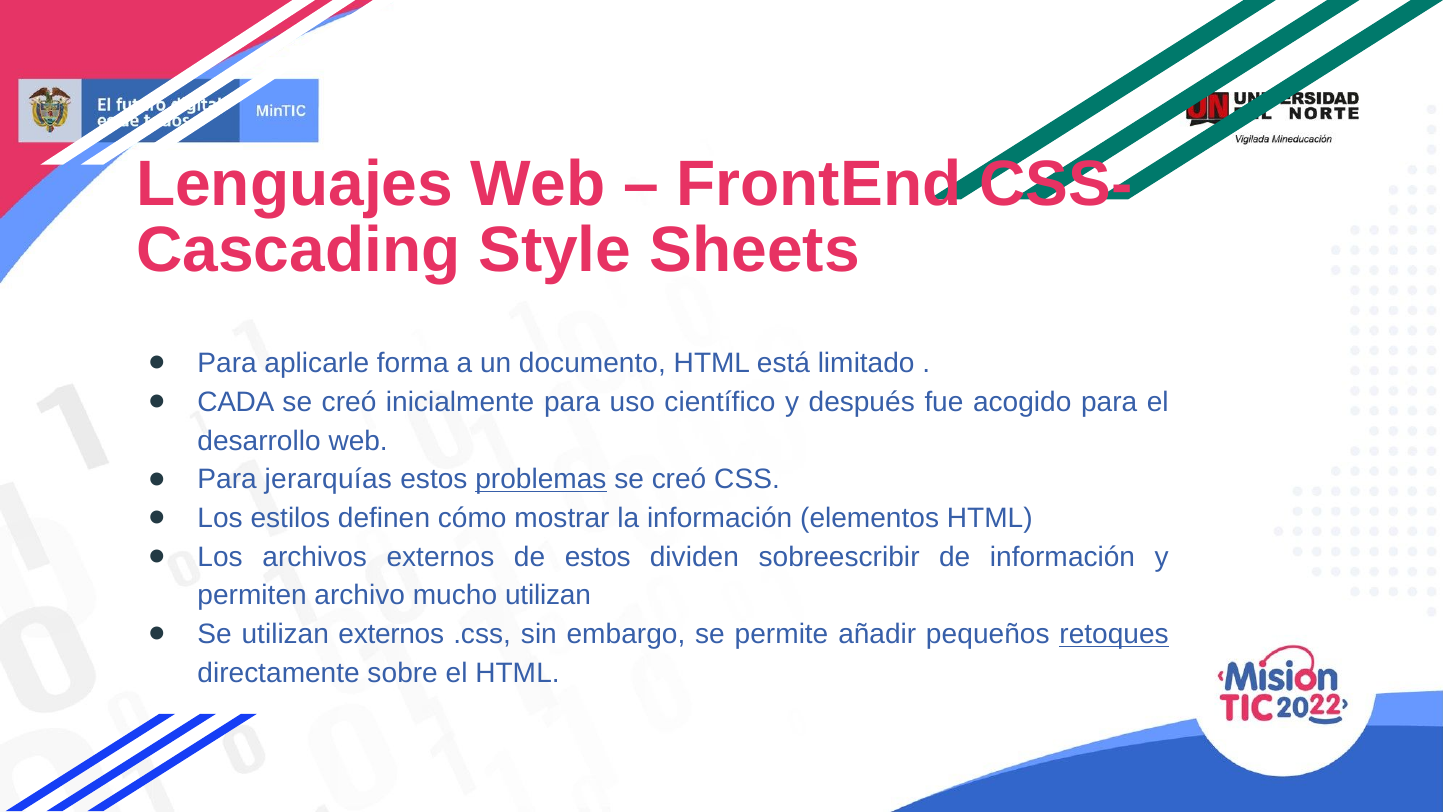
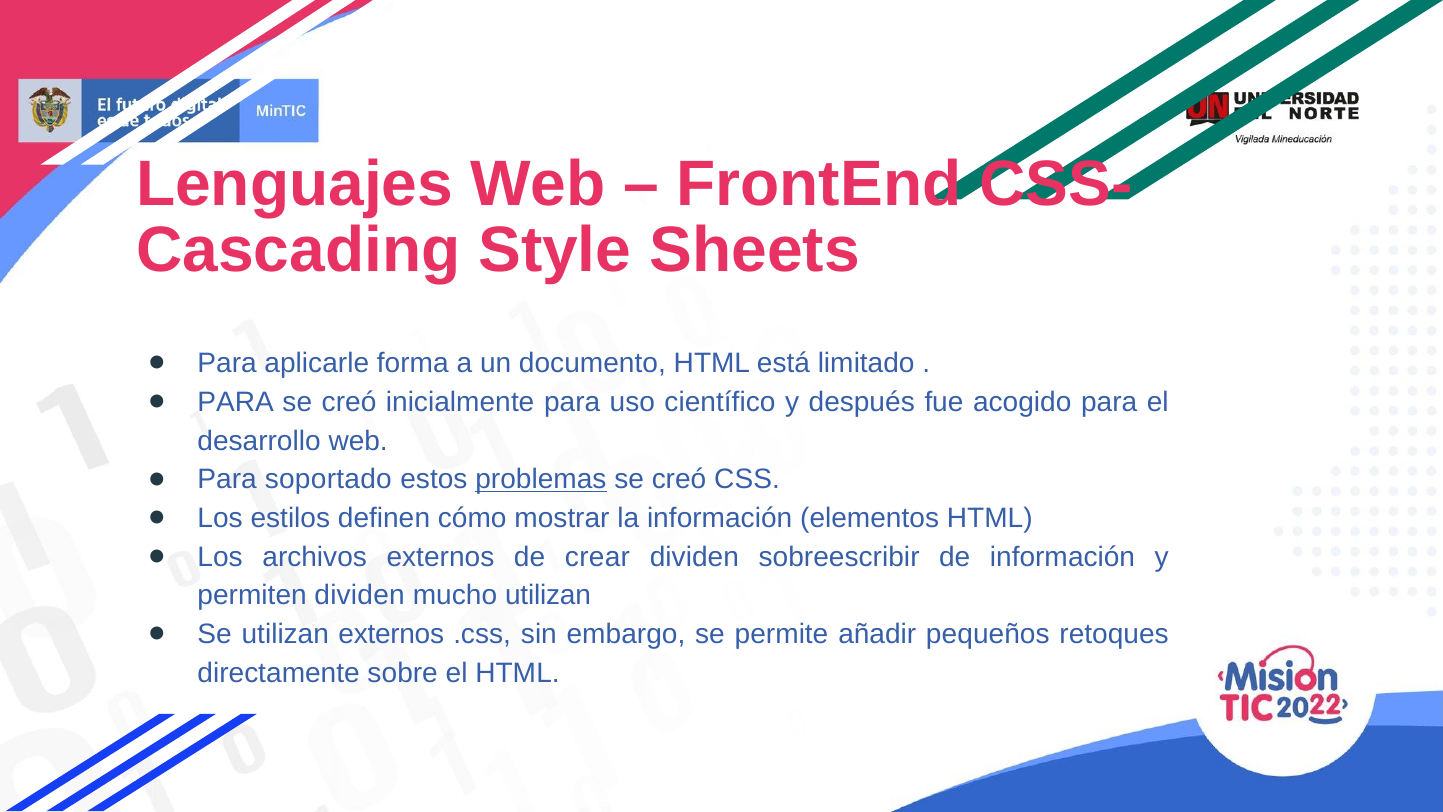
CADA: CADA -> PARA (236, 402)
jerarquías: jerarquías -> soportado (328, 479)
de estos: estos -> crear (598, 557)
permiten archivo: archivo -> dividen (360, 595)
retoques underline: present -> none (1114, 634)
